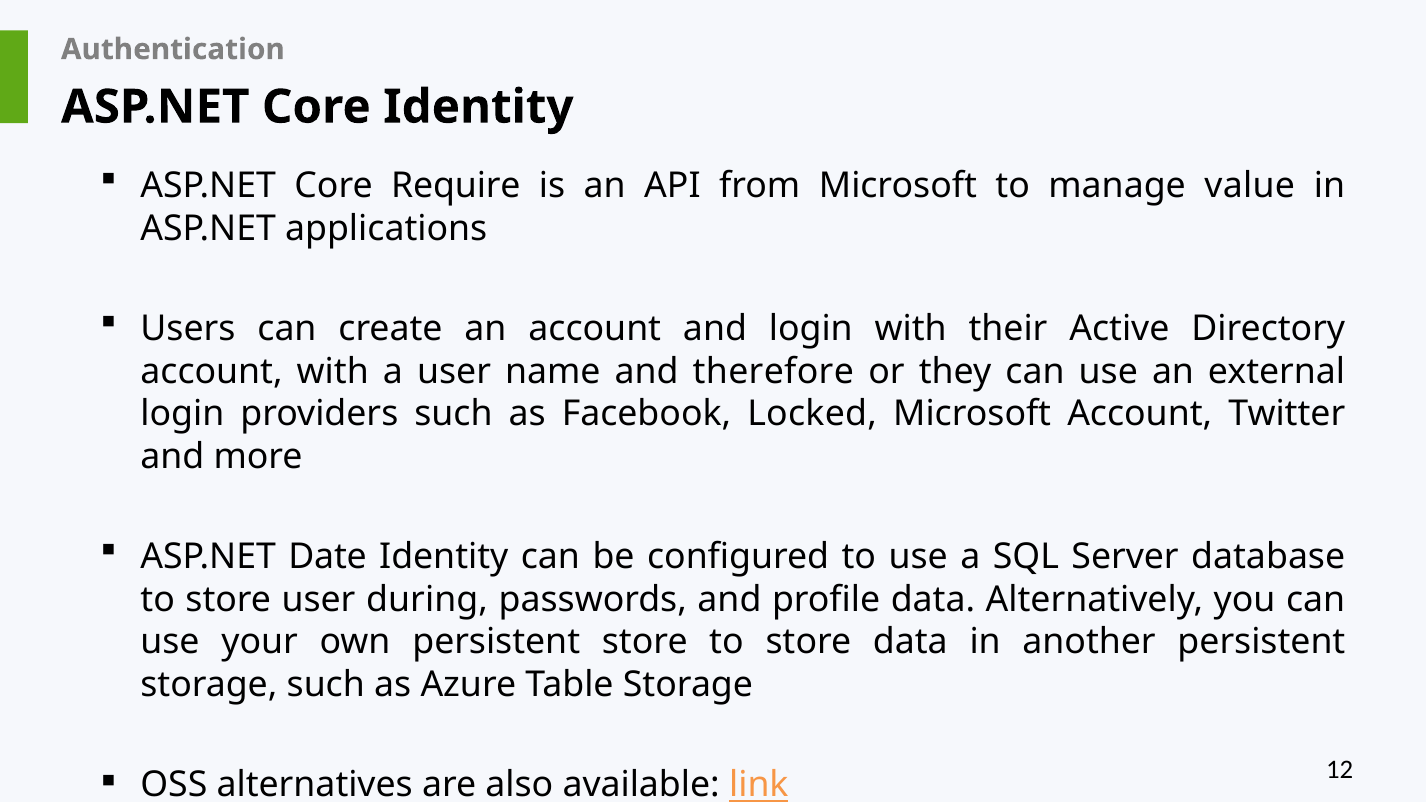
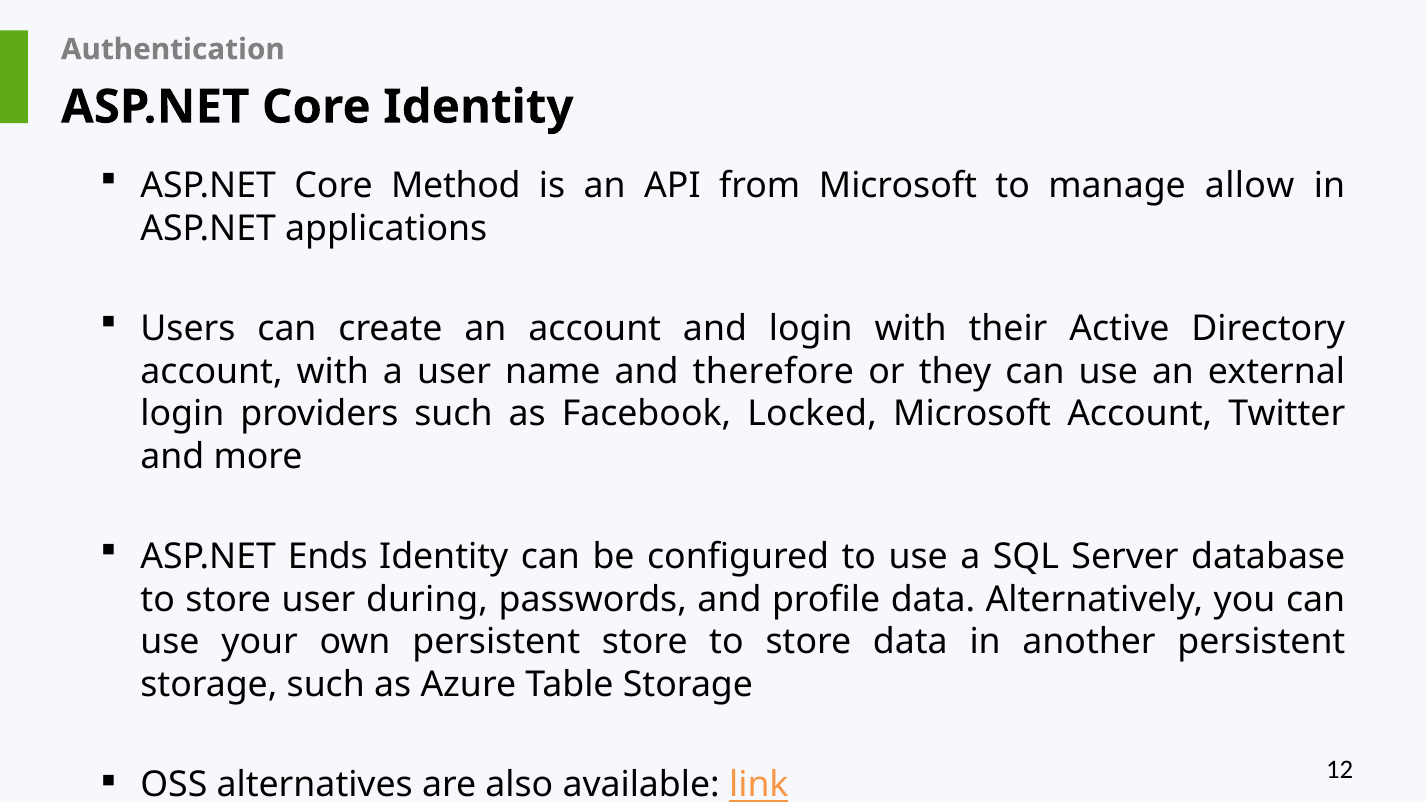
Require: Require -> Method (456, 186)
value: value -> allow (1250, 186)
Date: Date -> Ends (328, 557)
